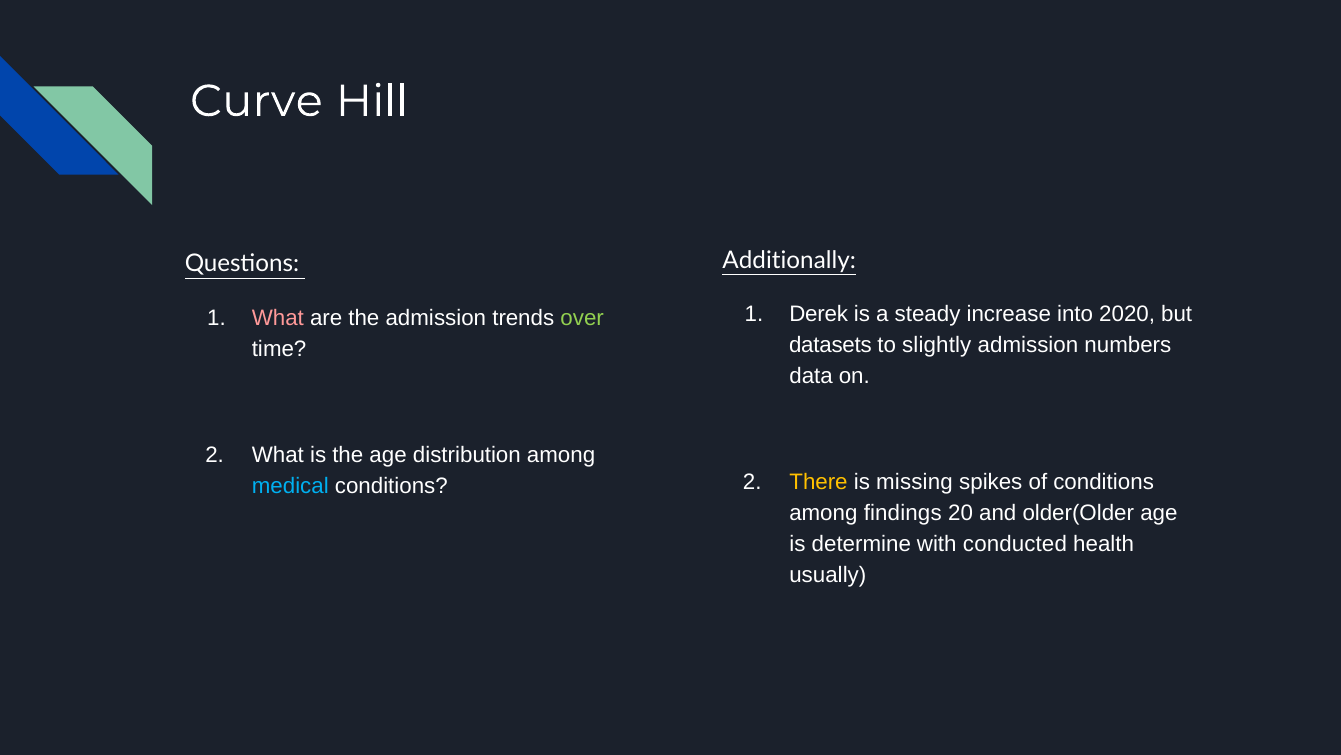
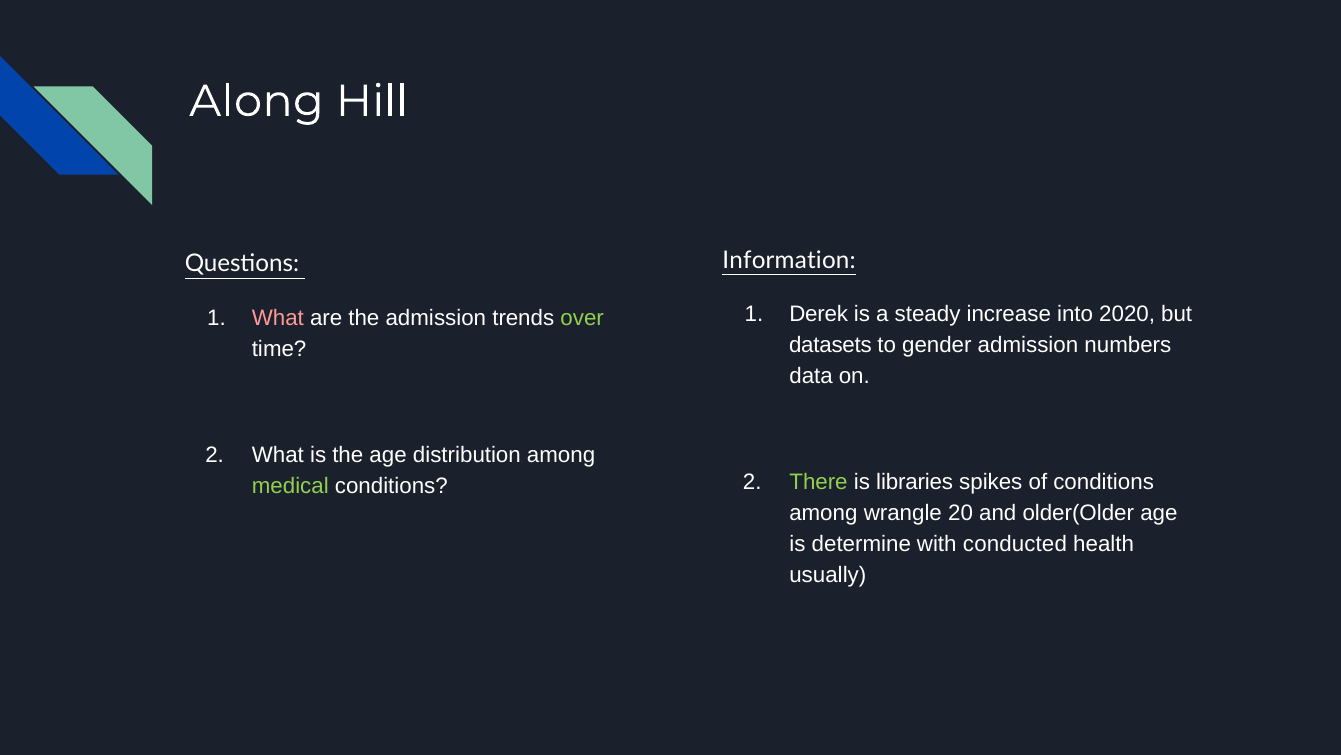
Curve: Curve -> Along (256, 101)
Additionally: Additionally -> Information (789, 260)
slightly: slightly -> gender (937, 345)
There colour: yellow -> light green (819, 482)
missing: missing -> libraries (915, 482)
medical colour: light blue -> light green (290, 486)
findings: findings -> wrangle (903, 513)
